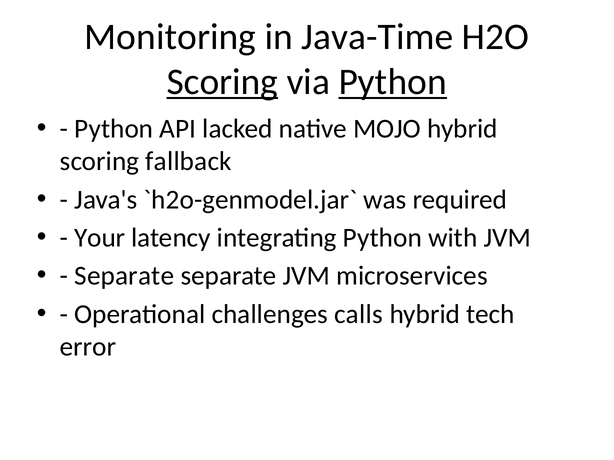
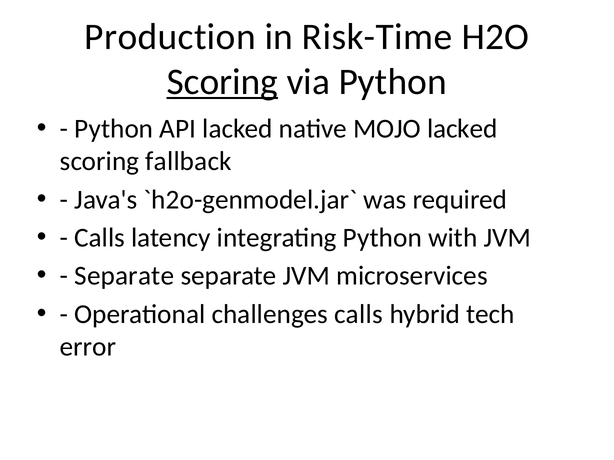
Monitoring: Monitoring -> Production (170, 37)
Java-Time: Java-Time -> Risk-Time (377, 37)
Python underline: present -> none (393, 82)
MOJO hybrid: hybrid -> lacked (462, 129)
Your: Your -> Calls (100, 238)
